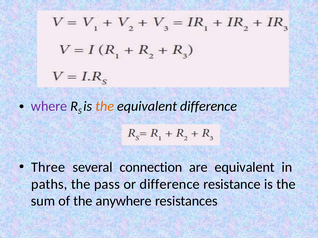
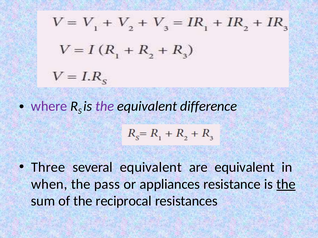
the colour: orange -> purple (105, 107)
several connection: connection -> equivalent (151, 168)
paths: paths -> when (49, 185)
or difference: difference -> appliances (170, 185)
the underline: none -> present (286, 185)
anywhere: anywhere -> reciprocal (124, 202)
